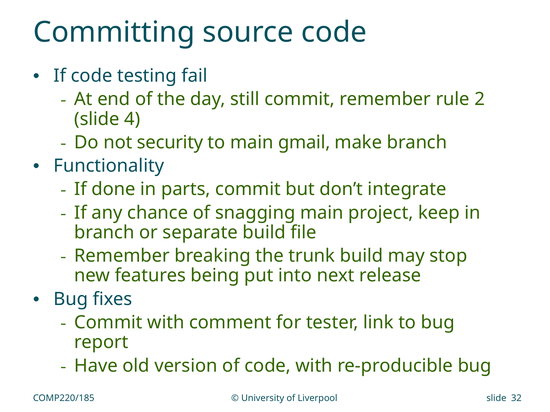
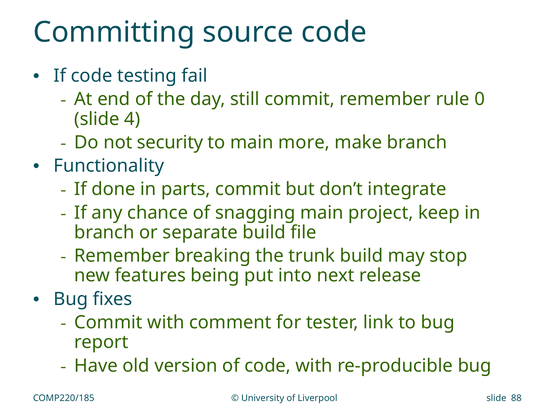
2: 2 -> 0 (480, 99)
gmail: gmail -> more (304, 143)
32: 32 -> 88 (516, 398)
